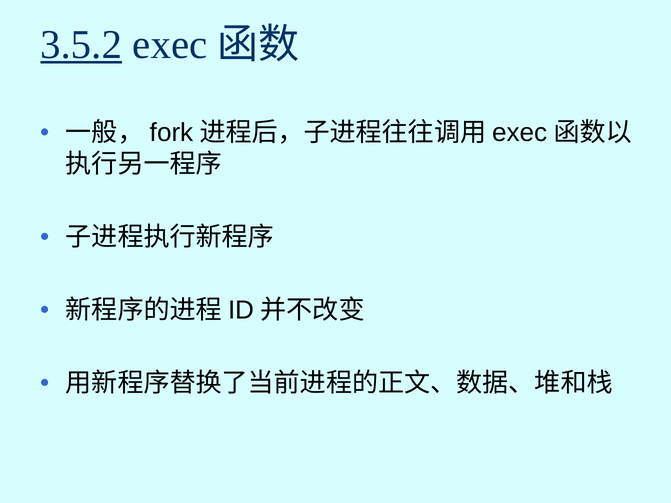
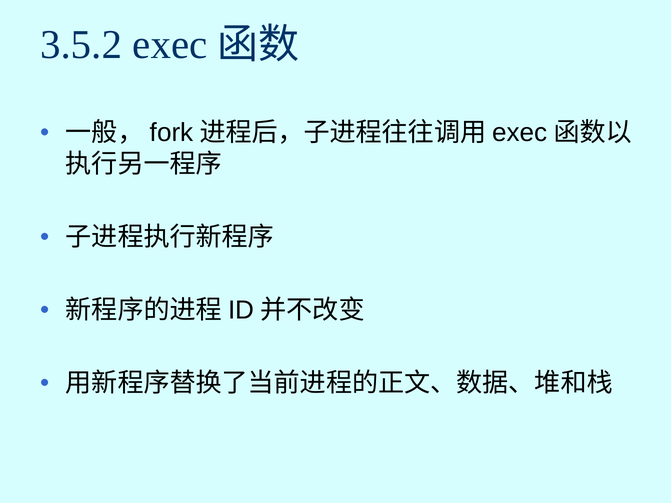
3.5.2 underline: present -> none (81, 45)
